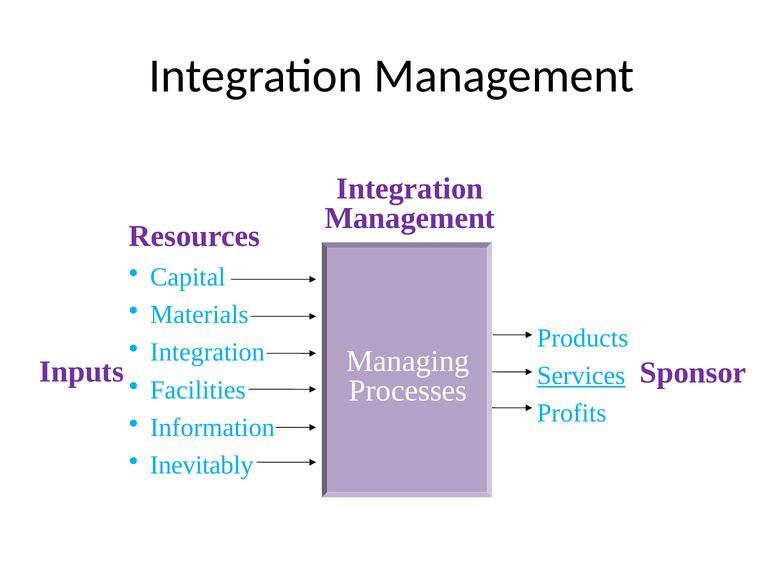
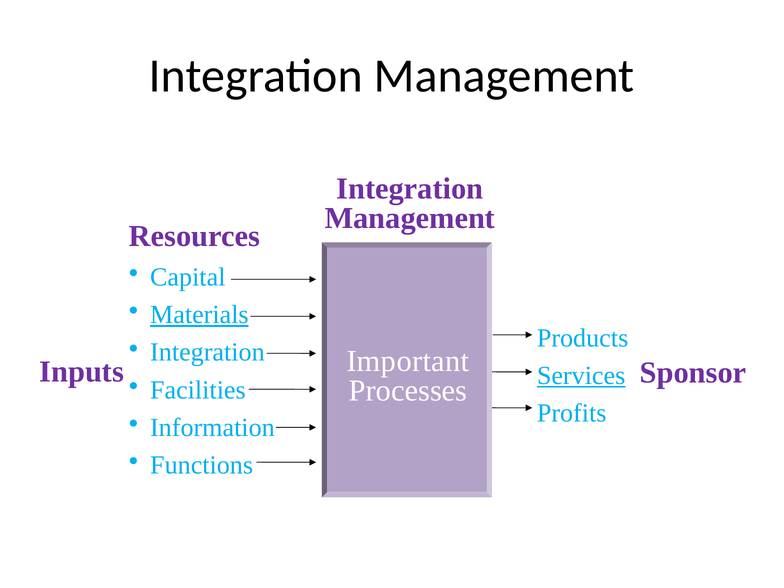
Materials underline: none -> present (199, 315)
Managing: Managing -> Important (408, 361)
Inevitably: Inevitably -> Functions (202, 465)
